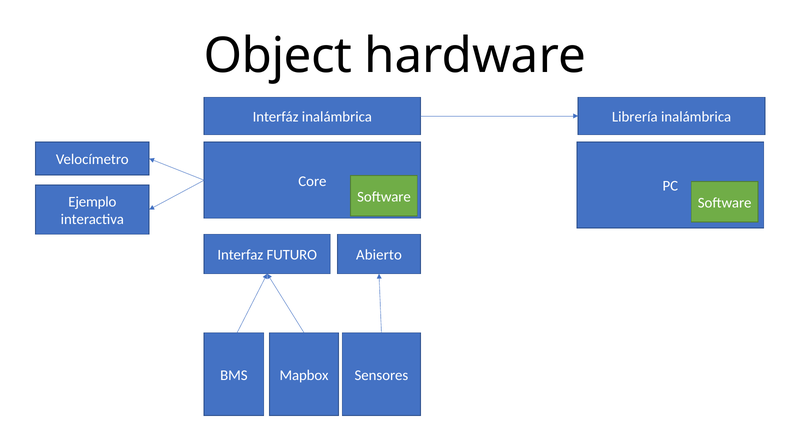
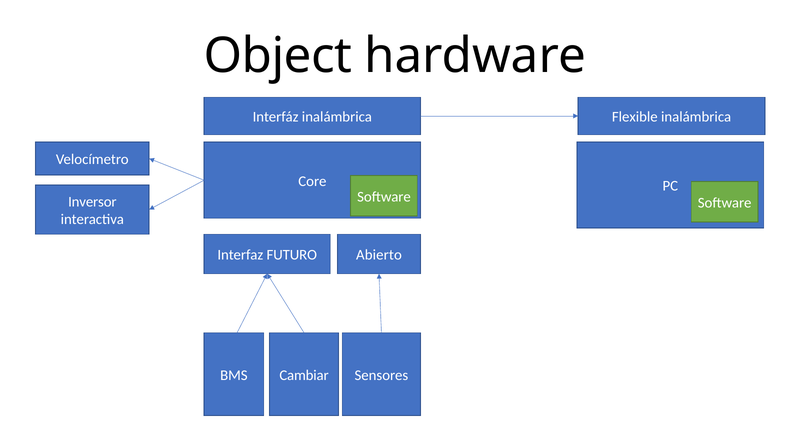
Librería: Librería -> Flexible (635, 117)
Ejemplo: Ejemplo -> Inversor (92, 202)
Mapbox: Mapbox -> Cambiar (304, 375)
